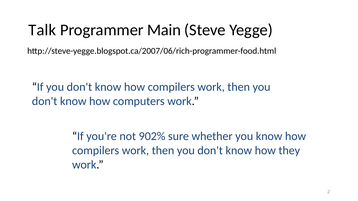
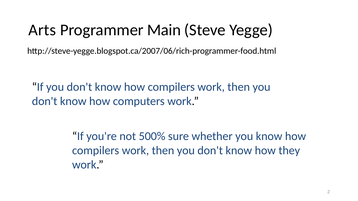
Talk: Talk -> Arts (42, 30)
902%: 902% -> 500% (152, 136)
